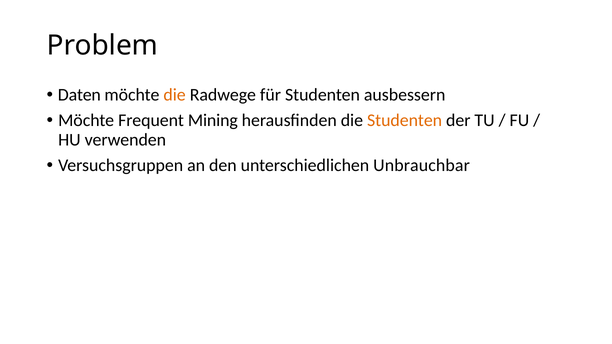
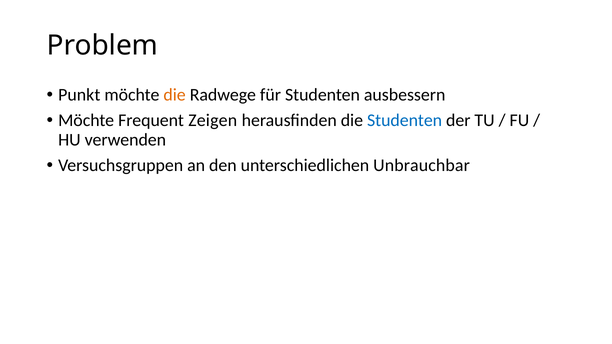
Daten: Daten -> Punkt (79, 95)
Mining: Mining -> Zeigen (213, 121)
Studenten colour: orange -> blue (405, 121)
